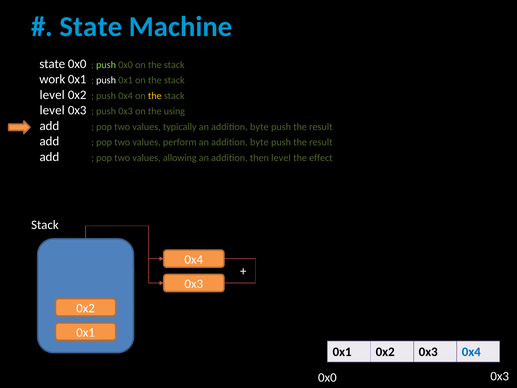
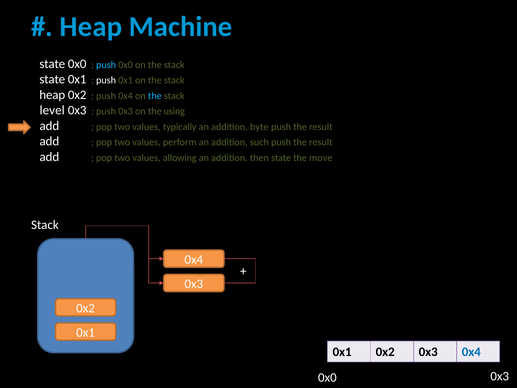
State: State -> Heap (91, 27)
push colour: light green -> light blue (106, 65)
work: work -> state (52, 79)
level: level -> heap (52, 95)
the colour: yellow -> light blue (155, 96)
perform an addition byte: byte -> such (259, 142)
then level: level -> state (281, 158)
effect: effect -> move (321, 158)
